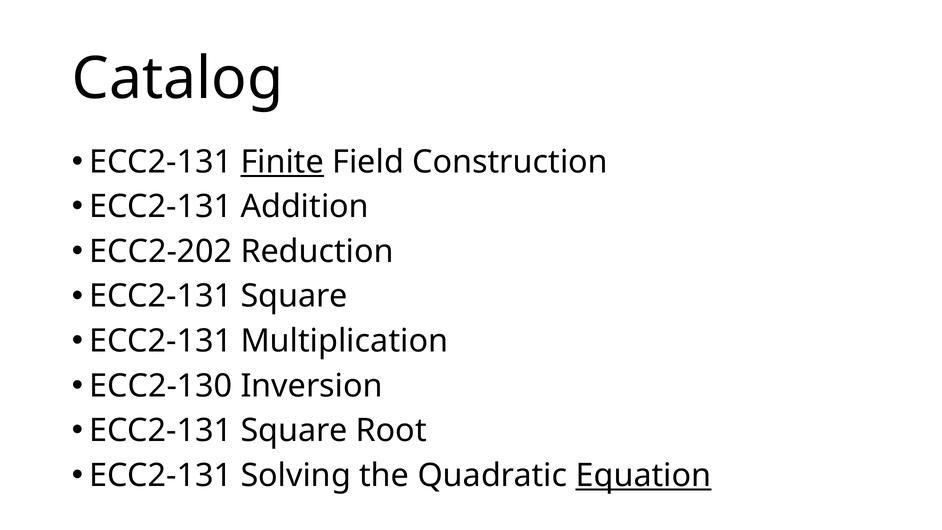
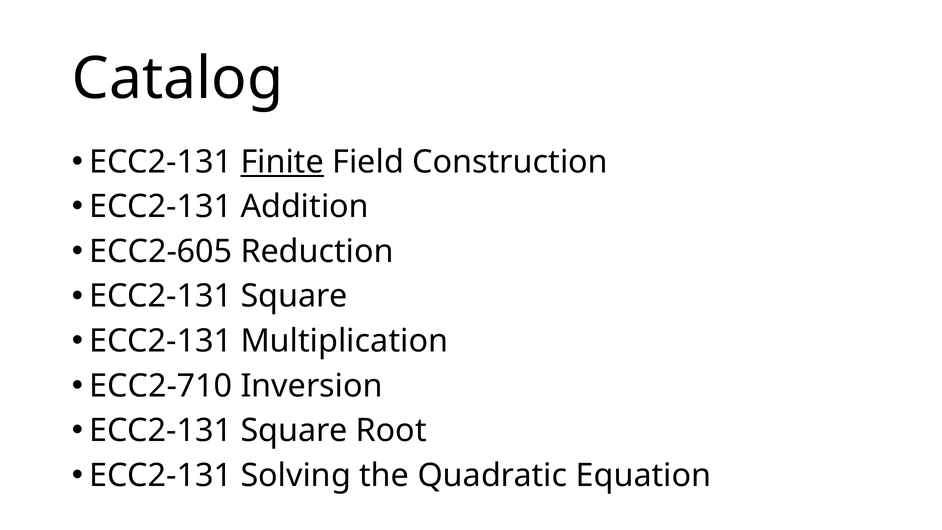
ECC2-202: ECC2-202 -> ECC2-605 (161, 251)
ECC2-130: ECC2-130 -> ECC2-710 (161, 386)
Equation underline: present -> none (644, 475)
